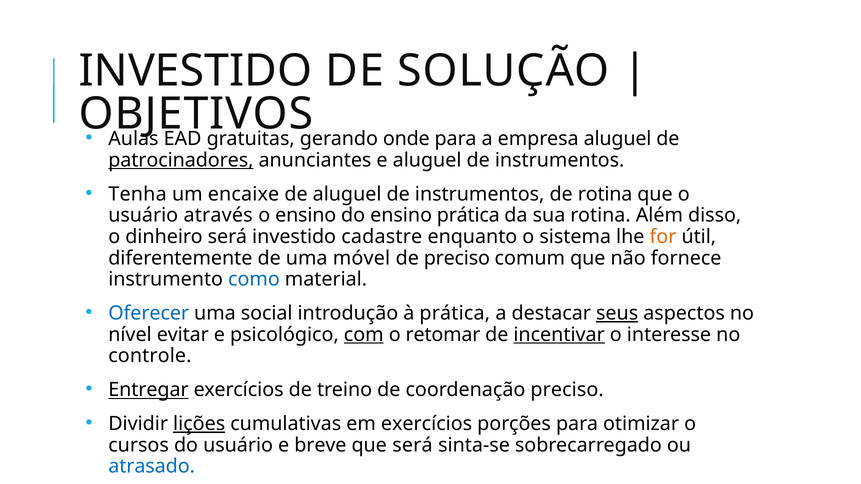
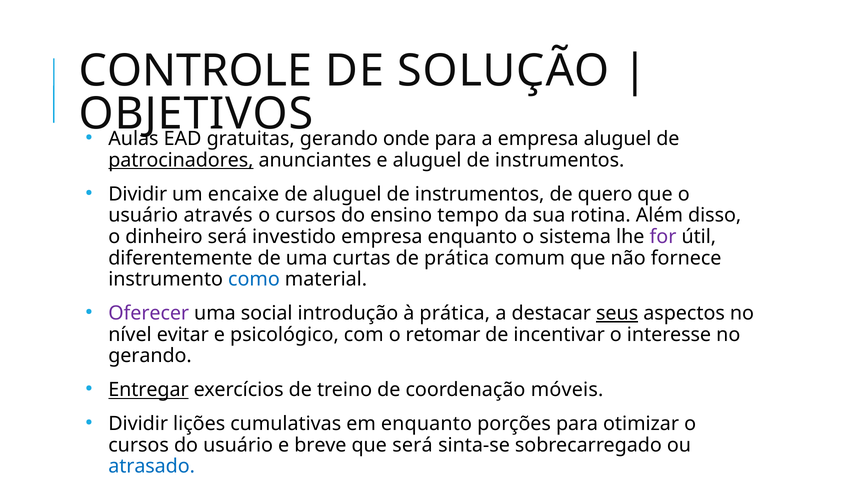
INVESTIDO: INVESTIDO -> CONTROLE (195, 71)
Tenha: Tenha -> Dividir (138, 194)
de rotina: rotina -> quero (605, 194)
ensino: ensino -> cursos (306, 216)
ensino prática: prática -> tempo (468, 216)
investido cadastre: cadastre -> empresa (382, 237)
for colour: orange -> purple (663, 237)
móvel: móvel -> curtas (362, 258)
de preciso: preciso -> prática (457, 258)
Oferecer colour: blue -> purple (149, 313)
com underline: present -> none (364, 335)
incentivar underline: present -> none (559, 335)
controle: controle -> gerando (150, 356)
coordenação preciso: preciso -> móveis (567, 390)
lições underline: present -> none (199, 424)
em exercícios: exercícios -> enquanto (426, 424)
